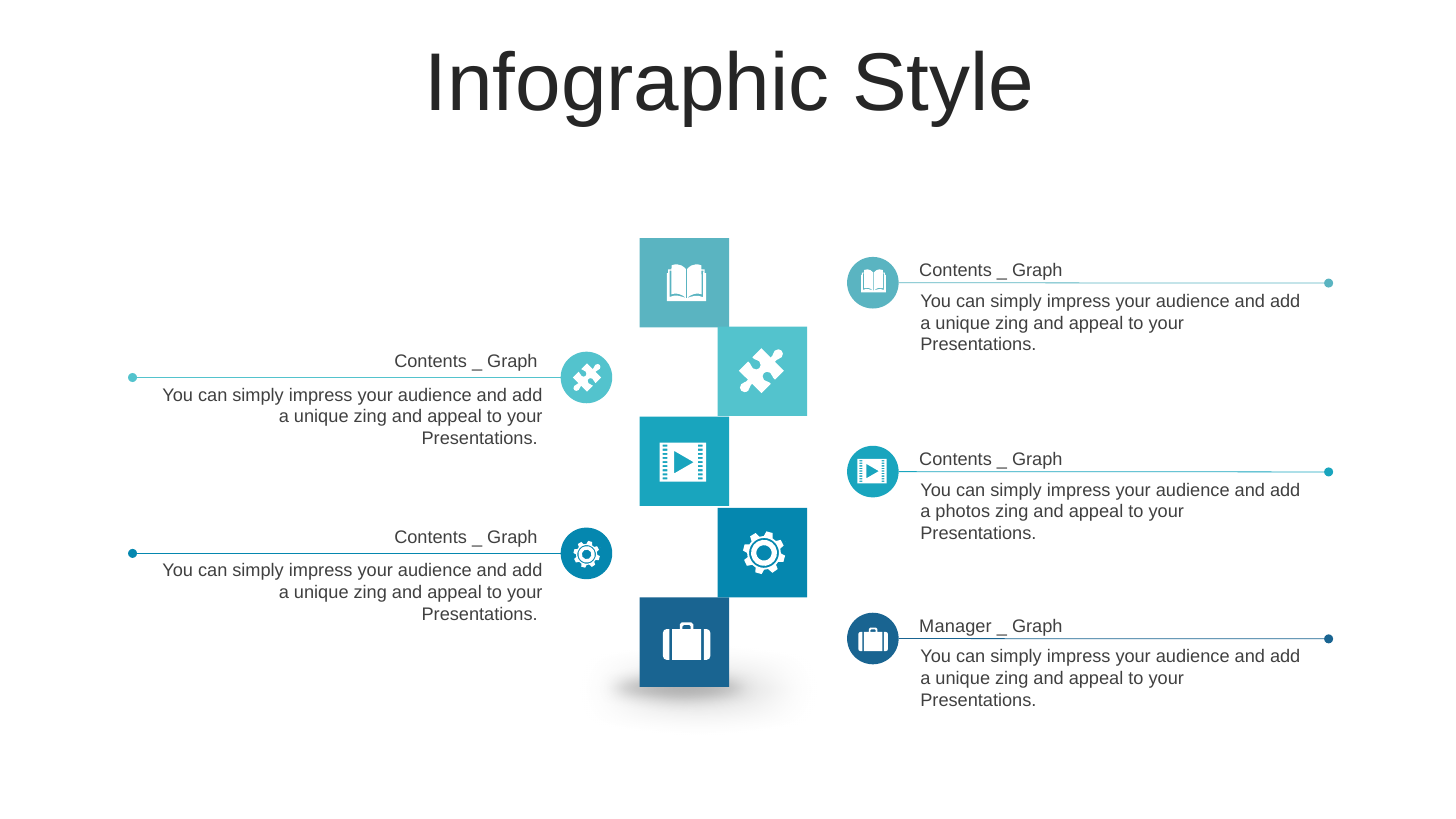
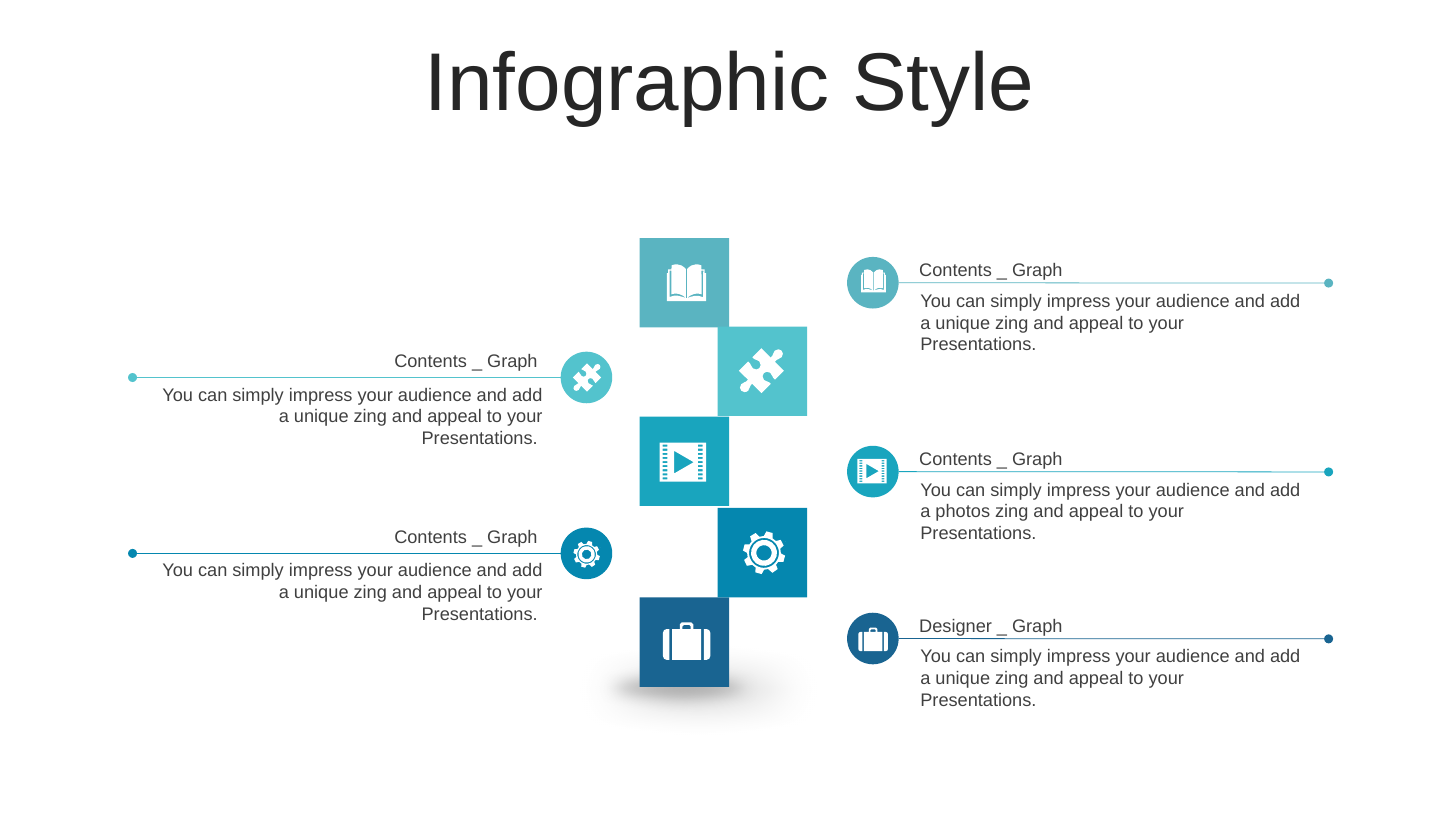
Manager: Manager -> Designer (956, 626)
